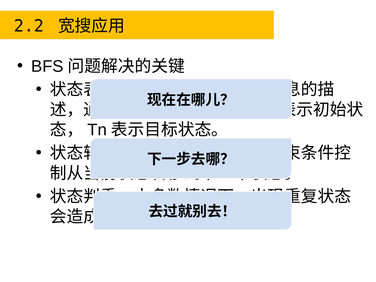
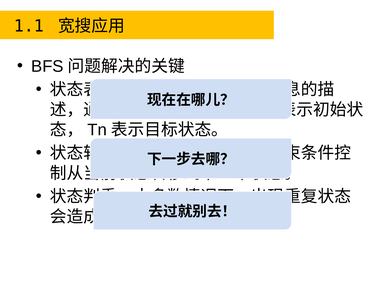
2.2: 2.2 -> 1.1 (29, 26)
